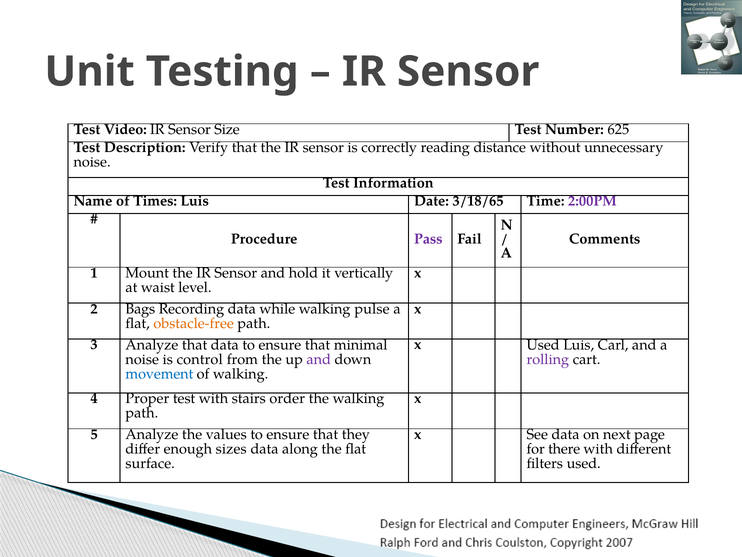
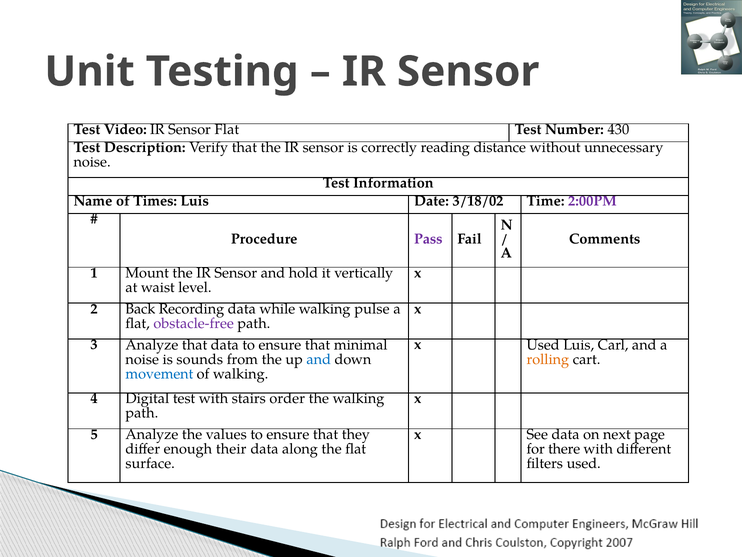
Sensor Size: Size -> Flat (227, 129)
625: 625 -> 430 (618, 129)
3/18/65: 3/18/65 -> 3/18/02 (478, 201)
Bags: Bags -> Back (140, 309)
obstacle-free colour: orange -> purple (194, 323)
control: control -> sounds (200, 359)
and colour: purple -> blue (319, 359)
rolling colour: purple -> orange (548, 359)
Proper: Proper -> Digital (147, 398)
sizes: sizes -> their (231, 449)
